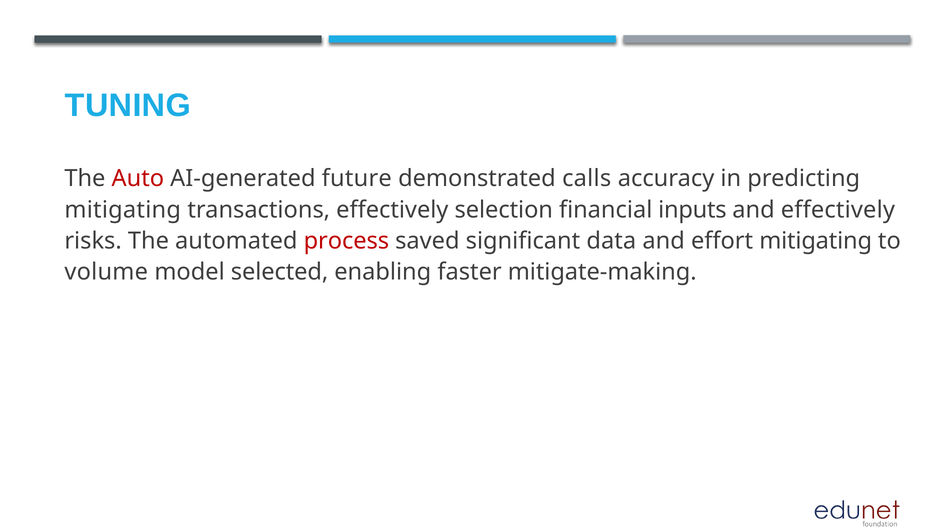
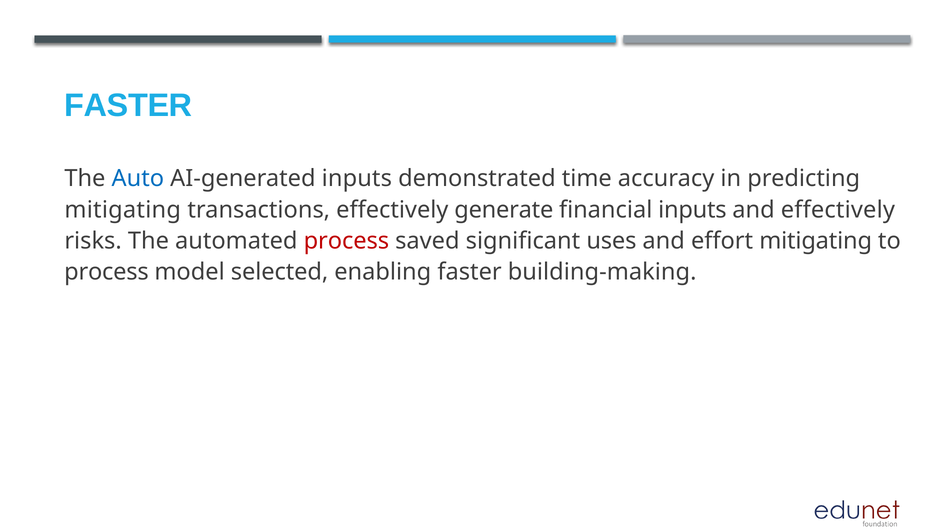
TUNING: TUNING -> FASTER (128, 106)
Auto colour: red -> blue (138, 178)
AI-generated future: future -> inputs (357, 178)
calls: calls -> time (587, 178)
selection: selection -> generate (504, 210)
data: data -> uses (611, 241)
volume: volume -> process (106, 272)
mitigate-making: mitigate-making -> building-making (602, 272)
